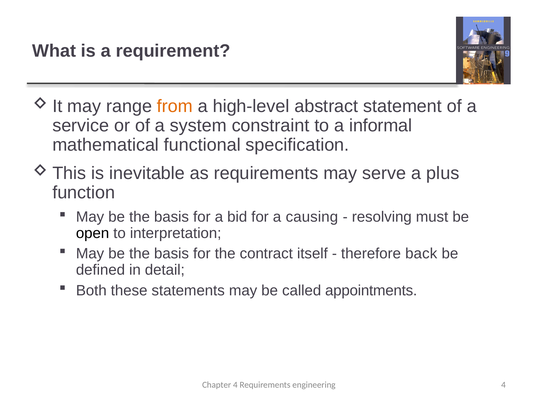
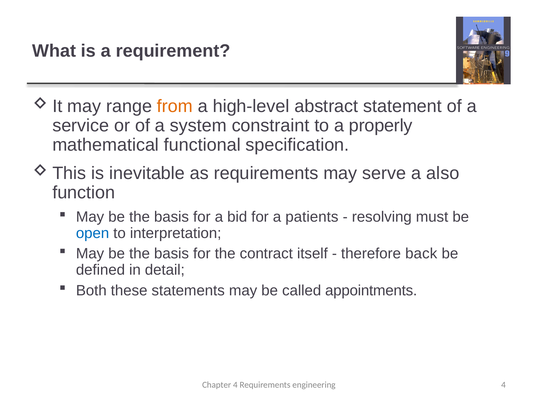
informal: informal -> properly (381, 126)
plus: plus -> also (443, 173)
causing: causing -> patients (312, 217)
open colour: black -> blue (93, 233)
